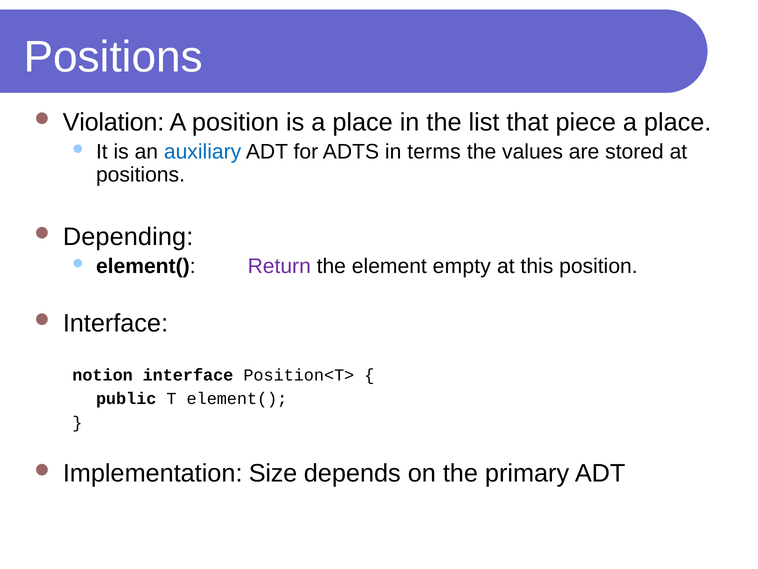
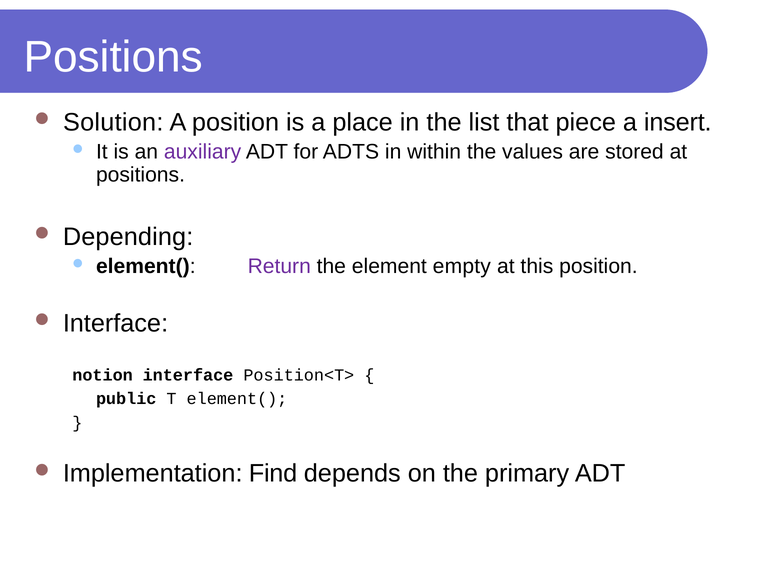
Violation: Violation -> Solution (113, 122)
place: place -> insert (678, 122)
auxiliary colour: blue -> purple (203, 152)
terms: terms -> within (434, 152)
Size: Size -> Find (273, 473)
